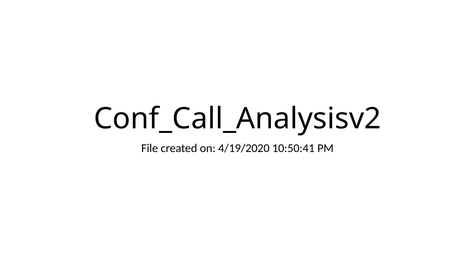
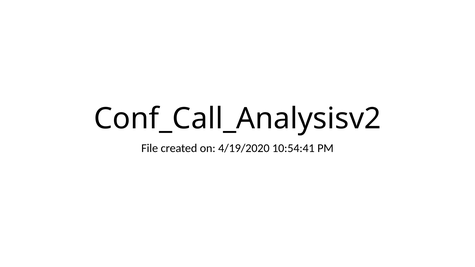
10:50:41: 10:50:41 -> 10:54:41 (293, 148)
